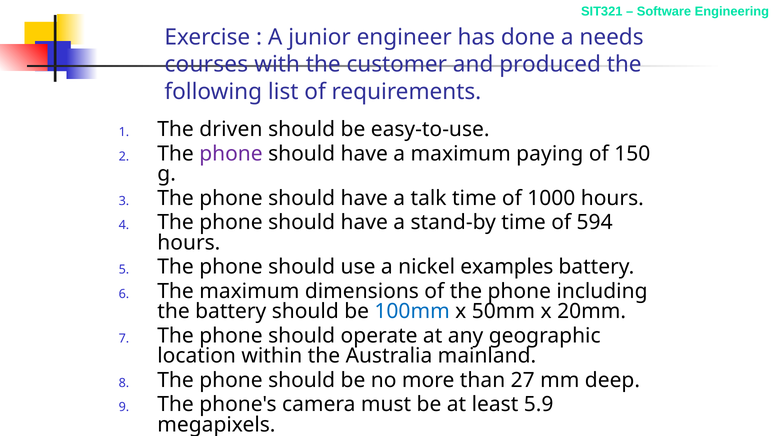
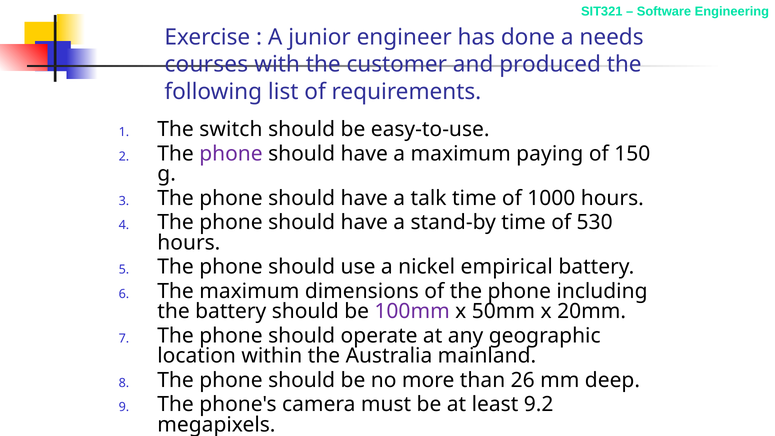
driven: driven -> switch (231, 129)
594: 594 -> 530 (595, 222)
examples: examples -> empirical (507, 267)
100mm colour: blue -> purple (412, 311)
27: 27 -> 26 (523, 380)
5.9: 5.9 -> 9.2 (539, 404)
